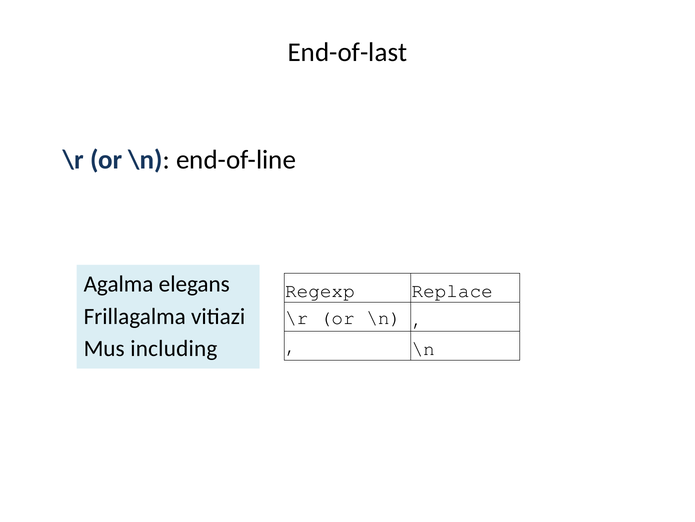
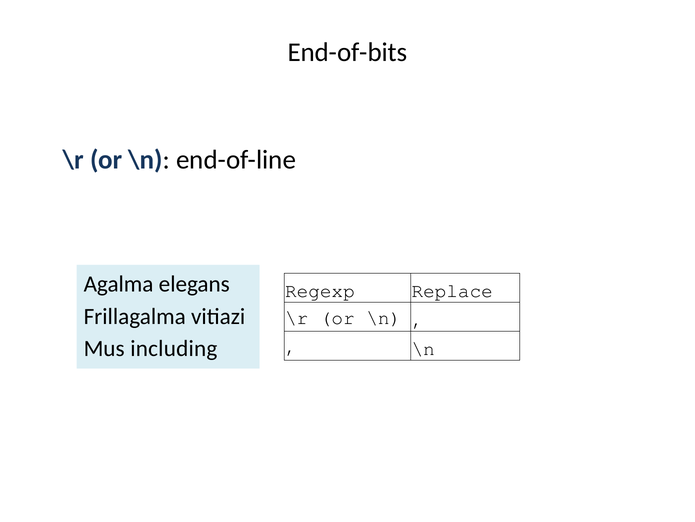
End-of-last: End-of-last -> End-of-bits (347, 52)
